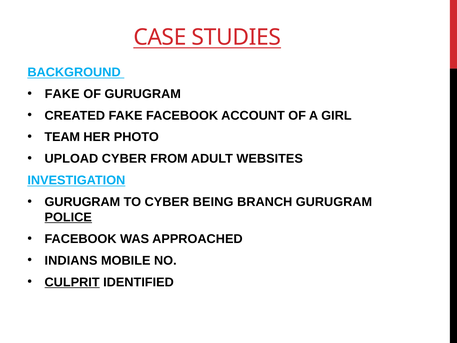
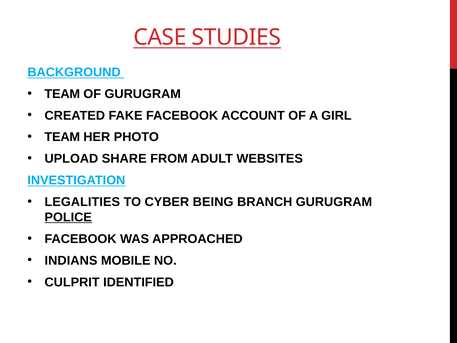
FAKE: FAKE -> TEAM (62, 94)
UPLOAD CYBER: CYBER -> SHARE (124, 159)
GURUGRAM: GURUGRAM -> LEGALITIES (82, 202)
CULPRIT underline: present -> none (72, 282)
